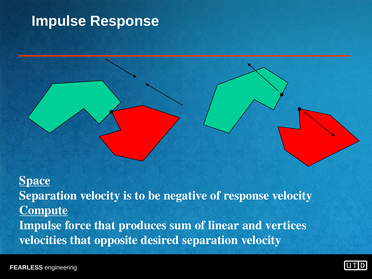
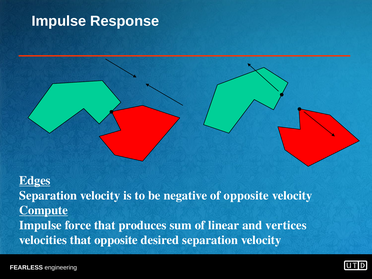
Space: Space -> Edges (35, 181)
of response: response -> opposite (246, 196)
